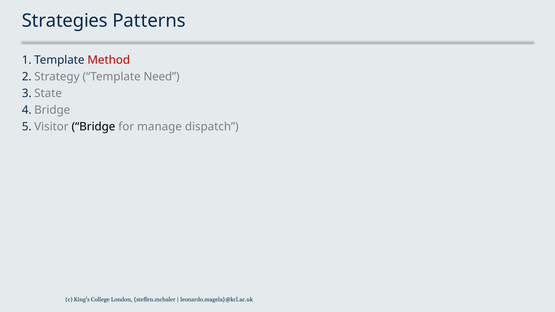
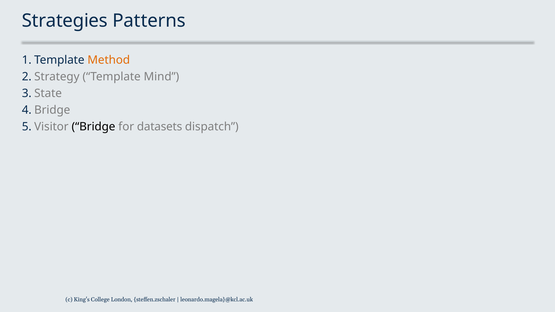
Method colour: red -> orange (109, 60)
Need: Need -> Mind (161, 77)
manage: manage -> datasets (160, 127)
